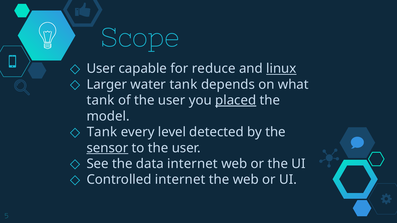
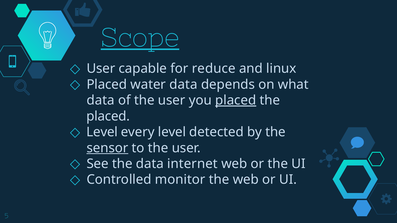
Scope underline: none -> present (140, 38)
linux underline: present -> none (281, 69)
Larger: Larger -> Placed (107, 85)
water tank: tank -> data (183, 85)
tank: tank -> data (101, 100)
model: model -> placed (108, 116)
Tank: Tank -> Level (102, 132)
Controlled internet: internet -> monitor (180, 180)
